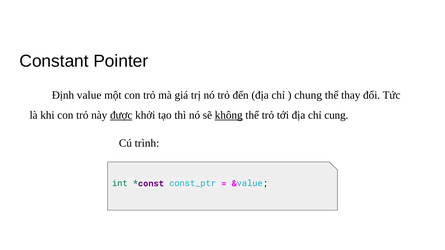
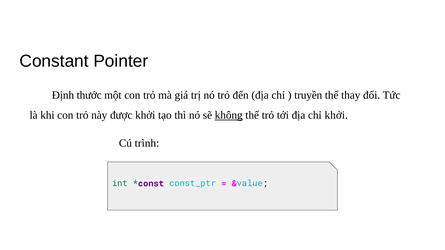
value: value -> thước (89, 95)
chung: chung -> truyền (308, 95)
được underline: present -> none (121, 115)
chỉ cung: cung -> khởi (336, 115)
